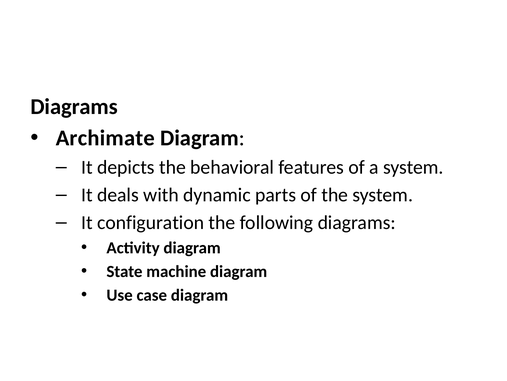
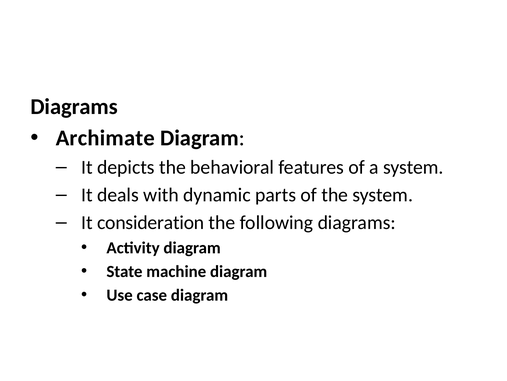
configuration: configuration -> consideration (151, 222)
